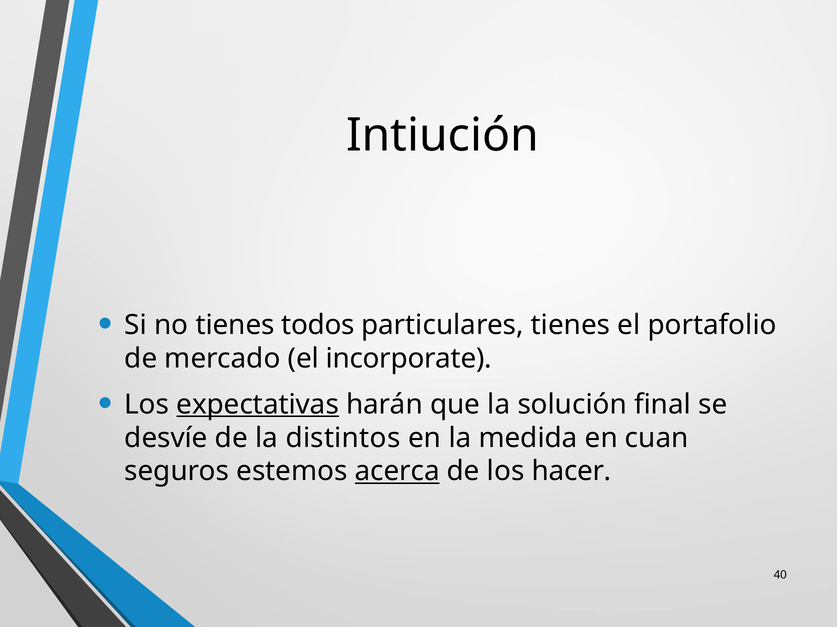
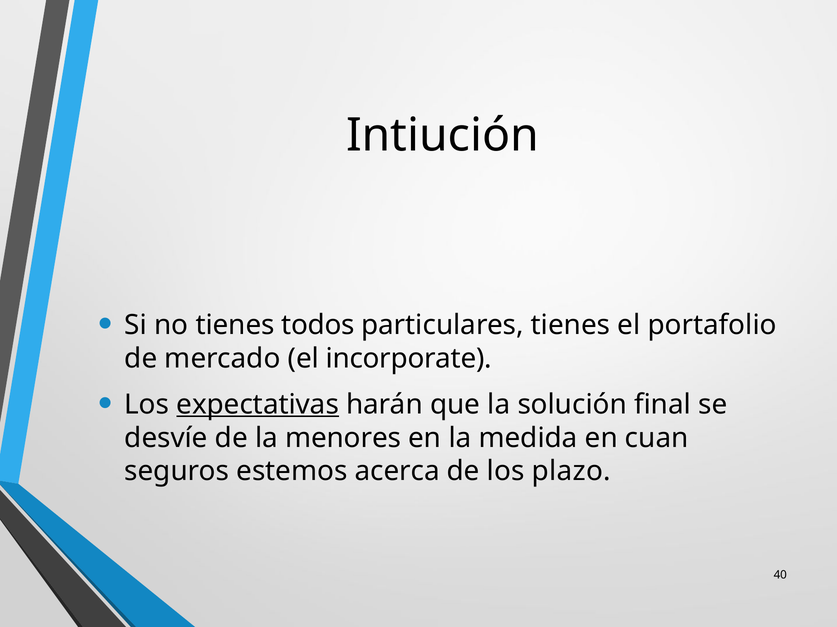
distintos: distintos -> menores (343, 438)
acerca underline: present -> none (397, 472)
hacer: hacer -> plazo (571, 472)
